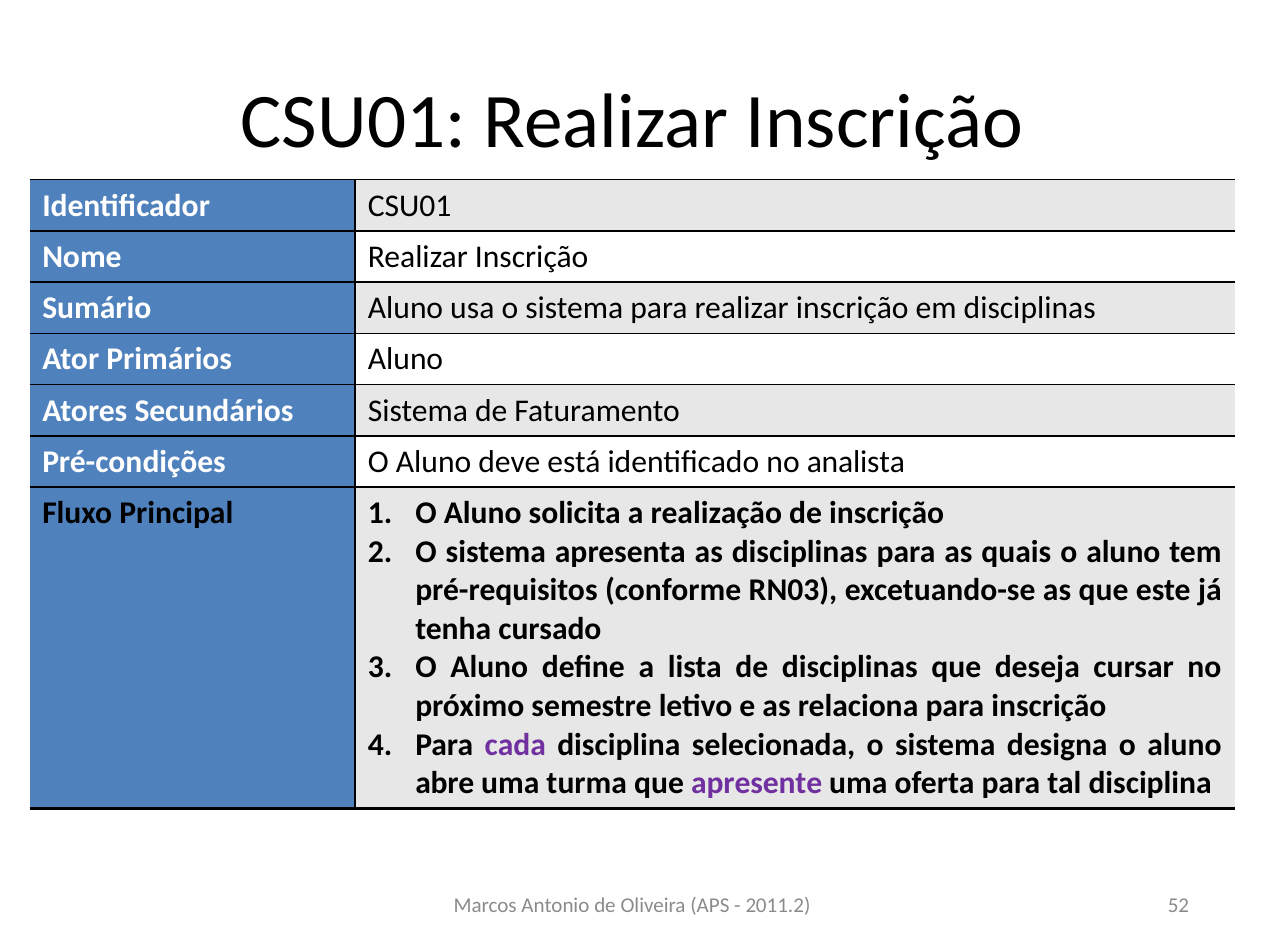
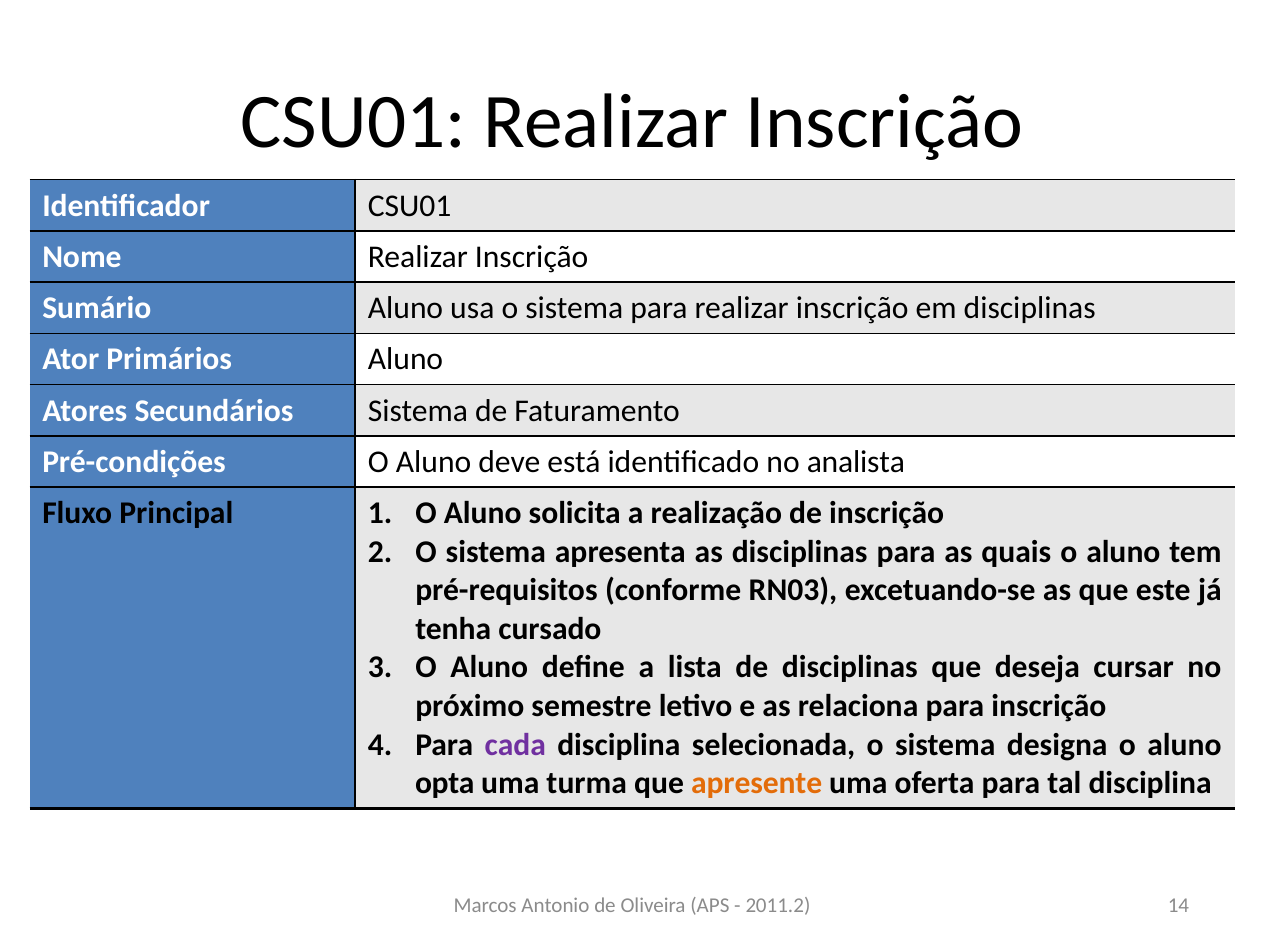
abre: abre -> opta (445, 784)
apresente colour: purple -> orange (757, 784)
52: 52 -> 14 (1178, 906)
